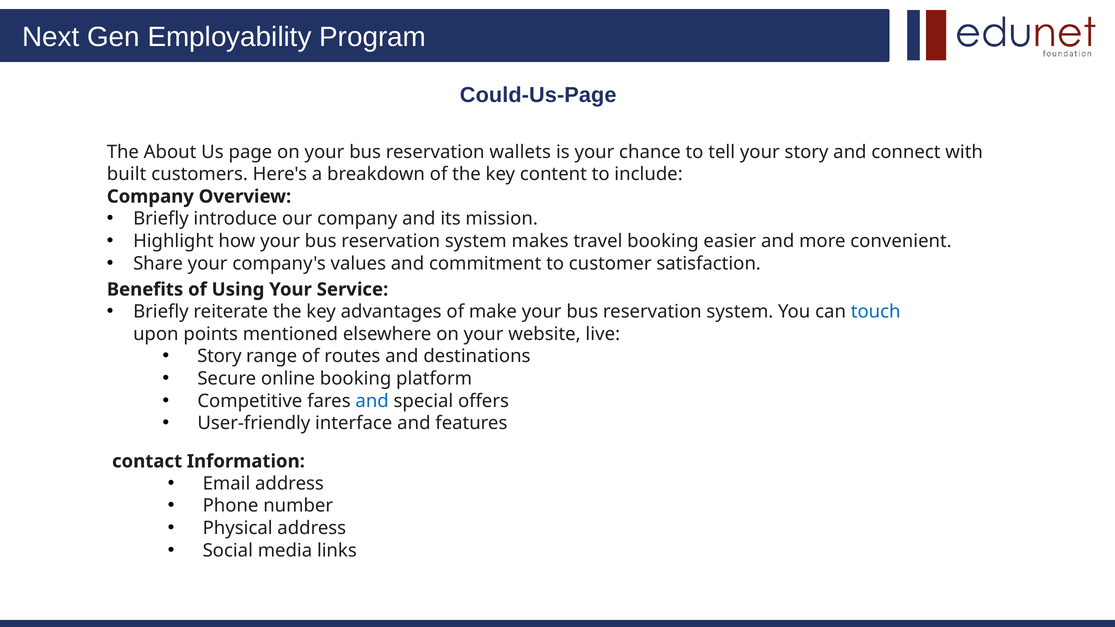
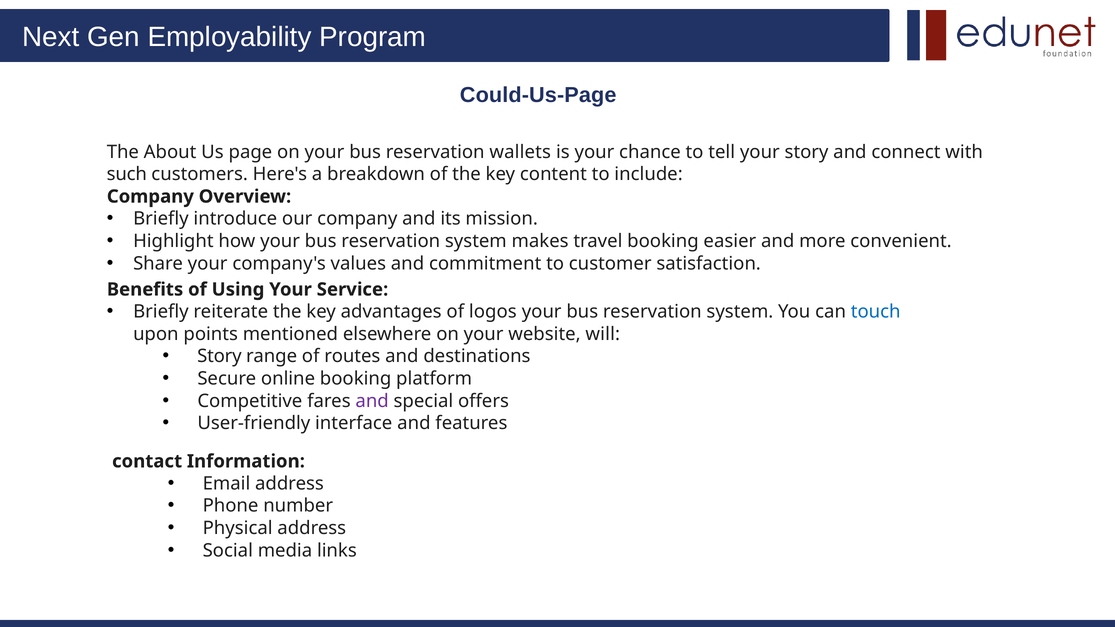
built: built -> such (127, 174)
make: make -> logos (493, 312)
live: live -> will (603, 334)
and colour: blue -> purple (372, 401)
